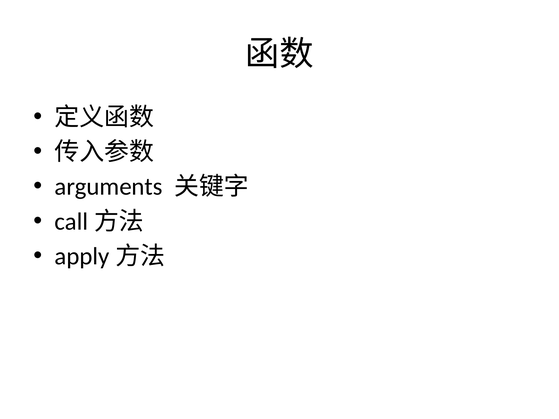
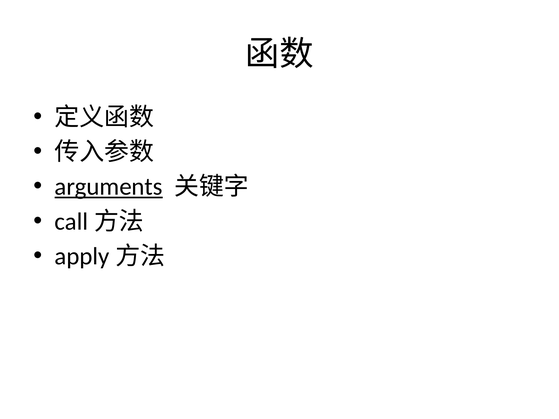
arguments underline: none -> present (109, 187)
